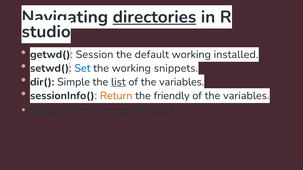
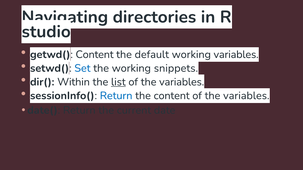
directories underline: present -> none (154, 17)
getwd( Session: Session -> Content (95, 55)
working installed: installed -> variables (236, 55)
Simple: Simple -> Within (74, 82)
Return colour: orange -> blue (116, 96)
the friendly: friendly -> content (172, 96)
